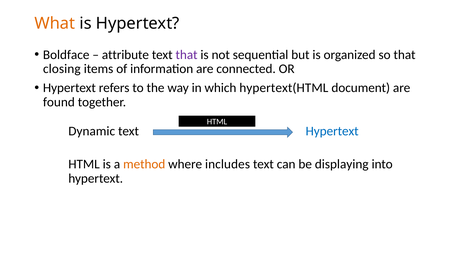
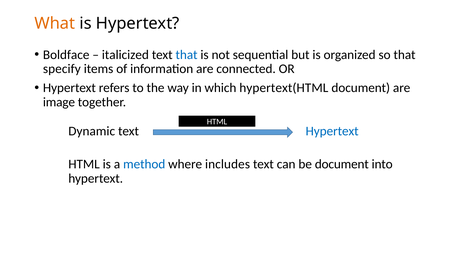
attribute: attribute -> italicized (125, 55)
that colour: purple -> blue (187, 55)
closing: closing -> specify (62, 69)
found: found -> image (59, 102)
method colour: orange -> blue (144, 164)
be displaying: displaying -> document (342, 164)
